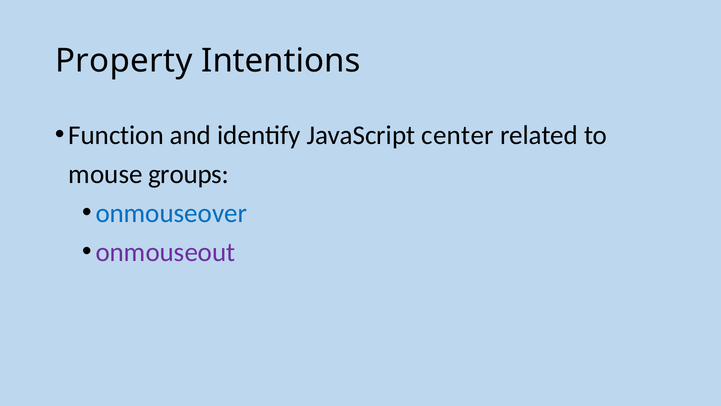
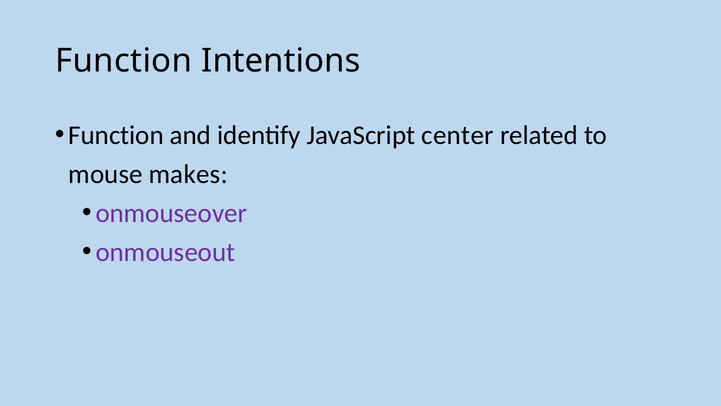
Property: Property -> Function (124, 61)
groups: groups -> makes (188, 174)
onmouseover colour: blue -> purple (171, 213)
